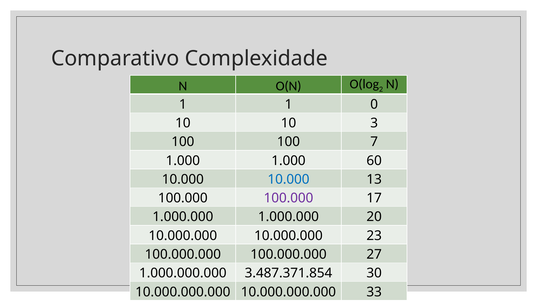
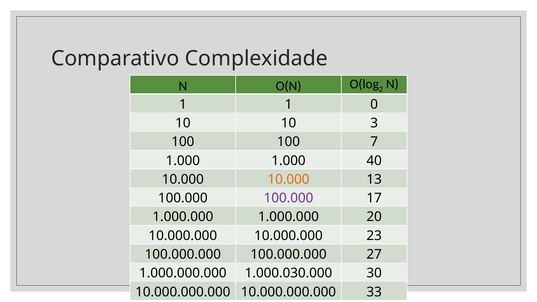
60: 60 -> 40 (374, 161)
10.000 colour: blue -> orange (289, 179)
3.487.371.854: 3.487.371.854 -> 1.000.030.000 (288, 273)
